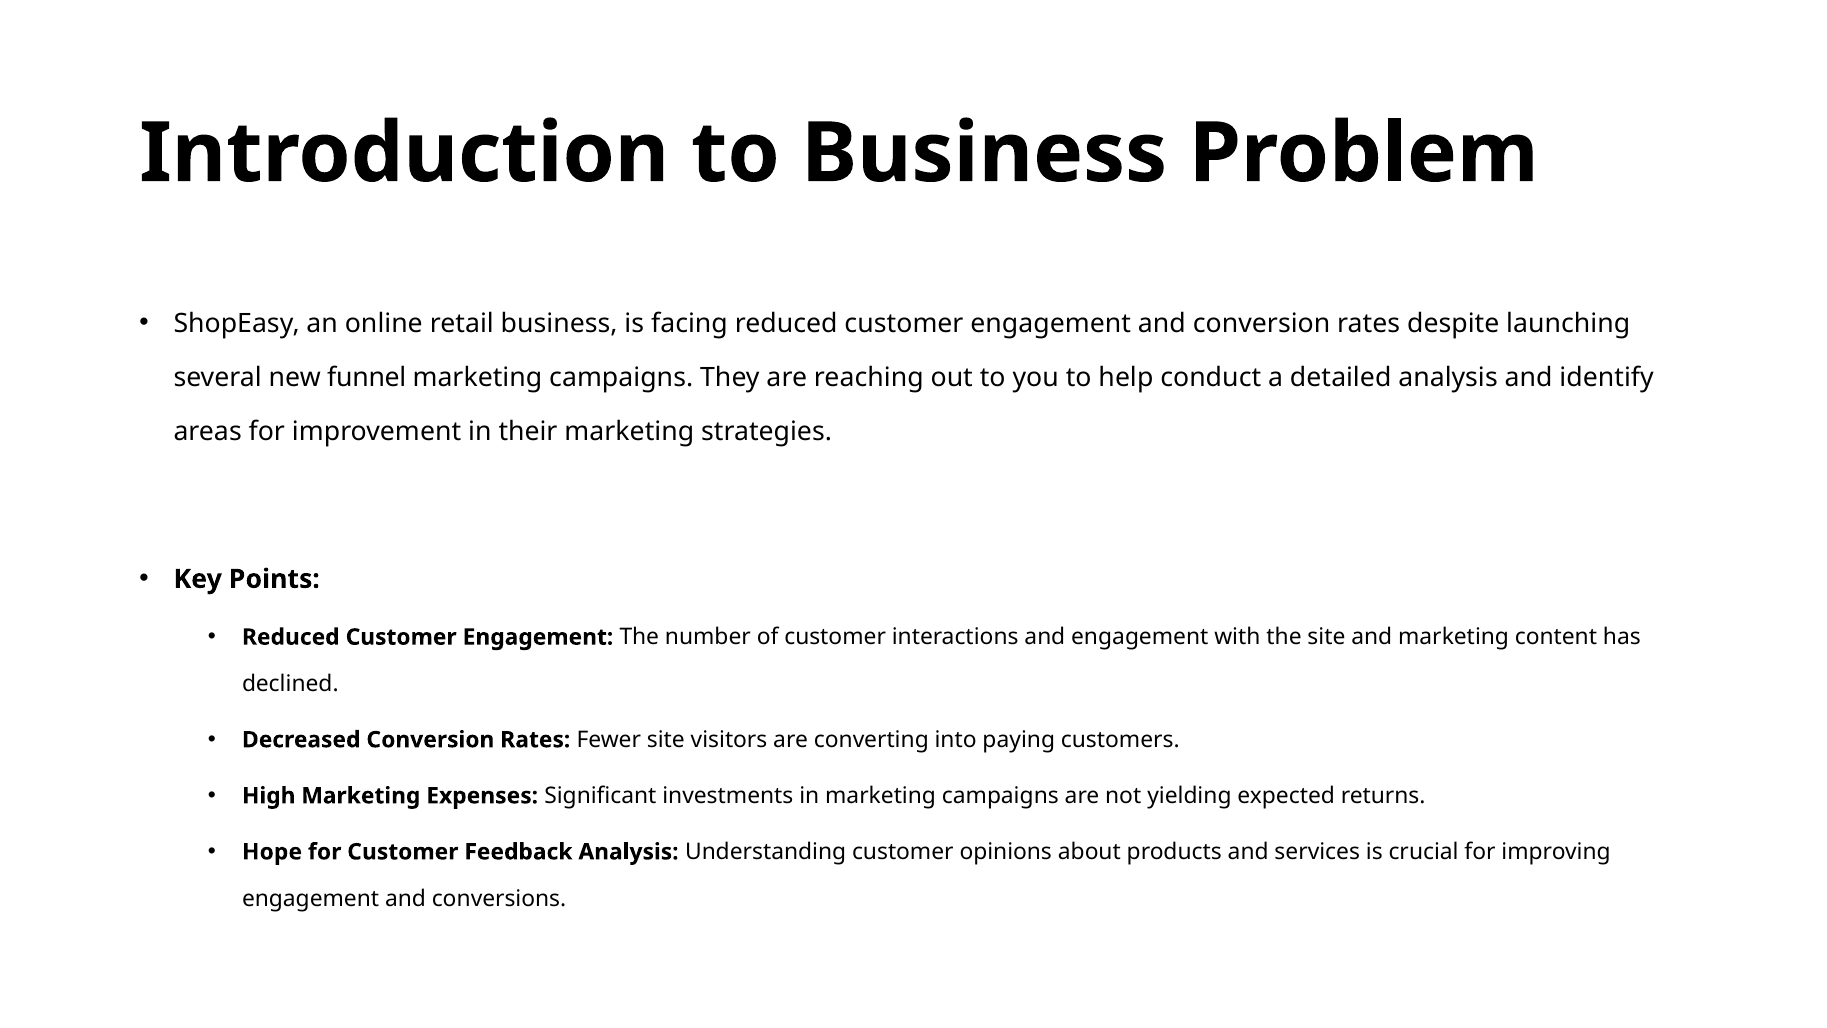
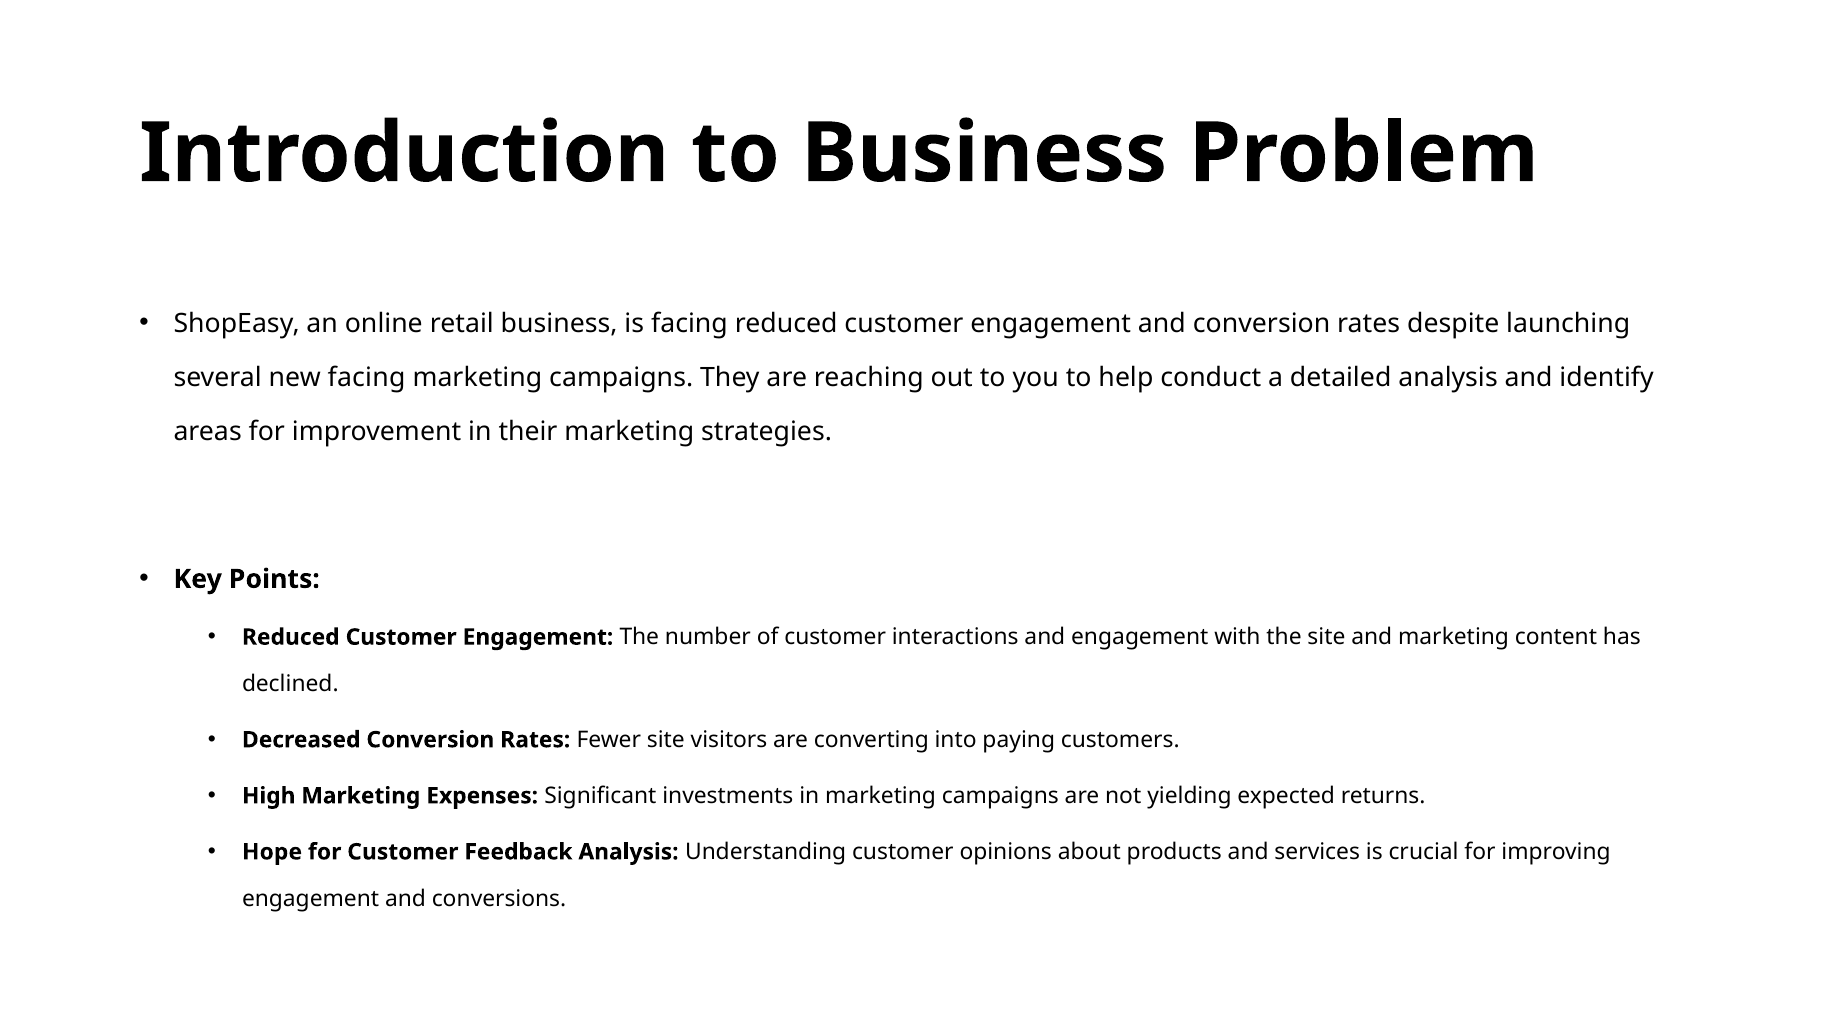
new funnel: funnel -> facing (367, 378)
